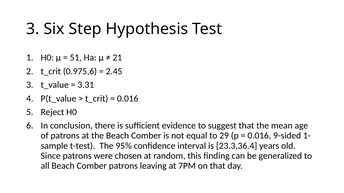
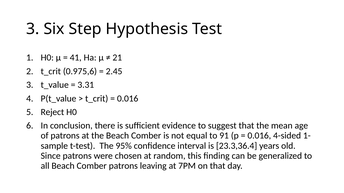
51: 51 -> 41 (76, 58)
29: 29 -> 91 (224, 136)
9-sided: 9-sided -> 4-sided (287, 136)
